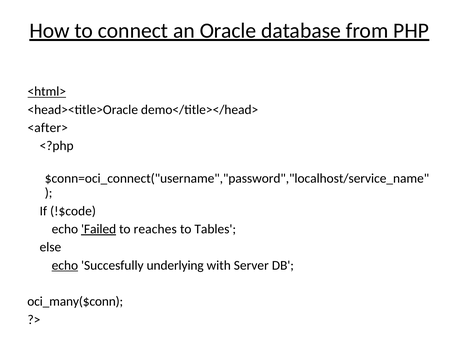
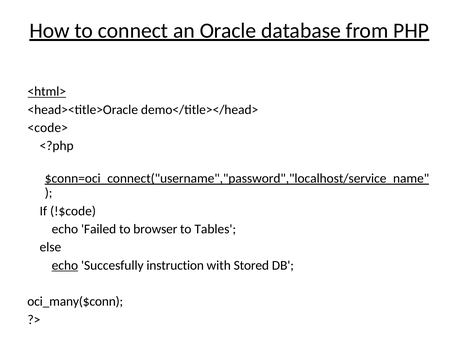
<after>: <after> -> <code> (48, 128)
$conn=oci_connect("username","password","localhost/service_name underline: none -> present (237, 179)
Failed underline: present -> none (99, 229)
reaches: reaches -> browser (155, 229)
underlying: underlying -> instruction (175, 266)
Server: Server -> Stored (251, 266)
